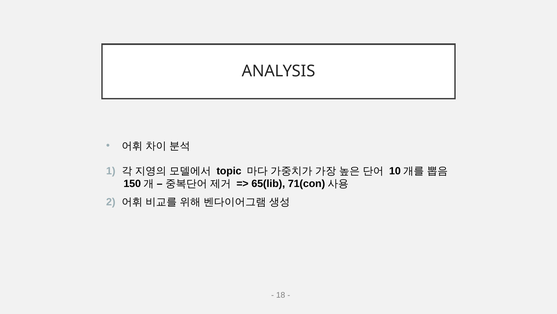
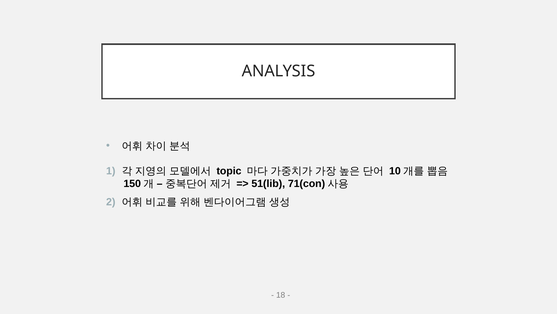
65(lib: 65(lib -> 51(lib (268, 183)
